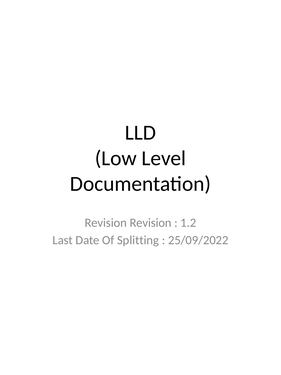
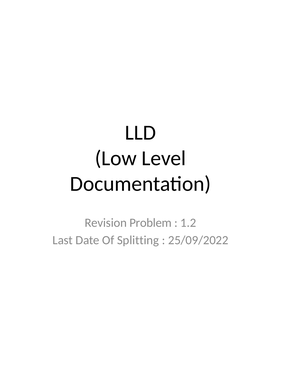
Revision Revision: Revision -> Problem (151, 223)
